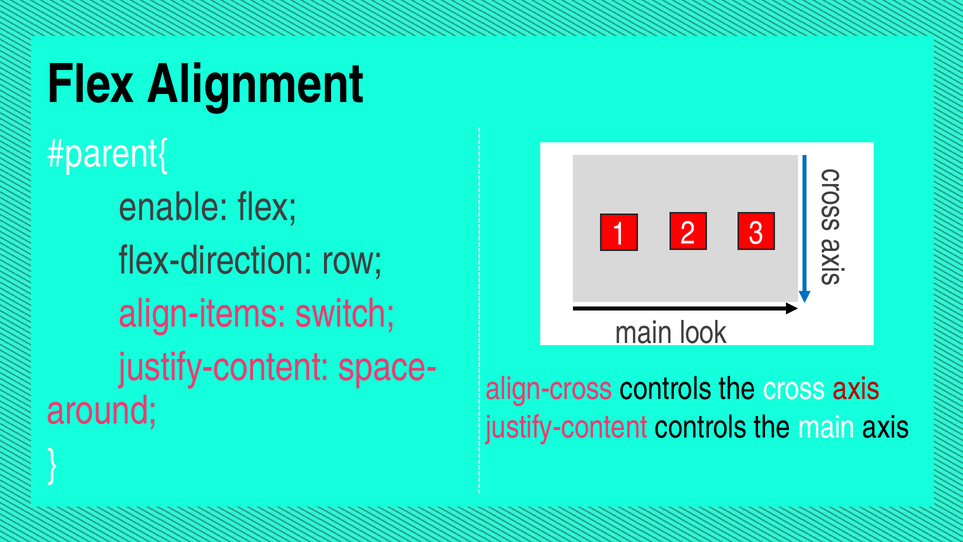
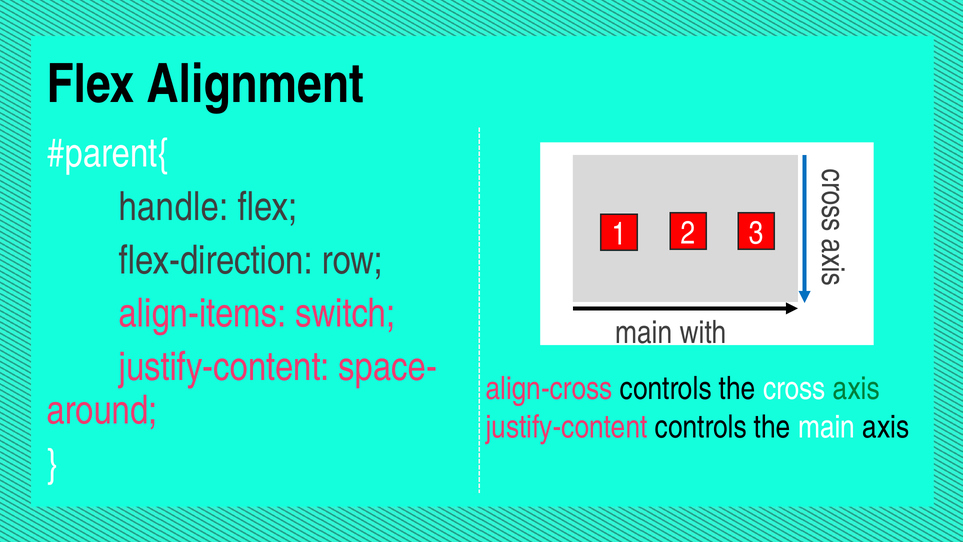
enable: enable -> handle (174, 207)
look: look -> with (703, 332)
axis colour: red -> green (856, 388)
